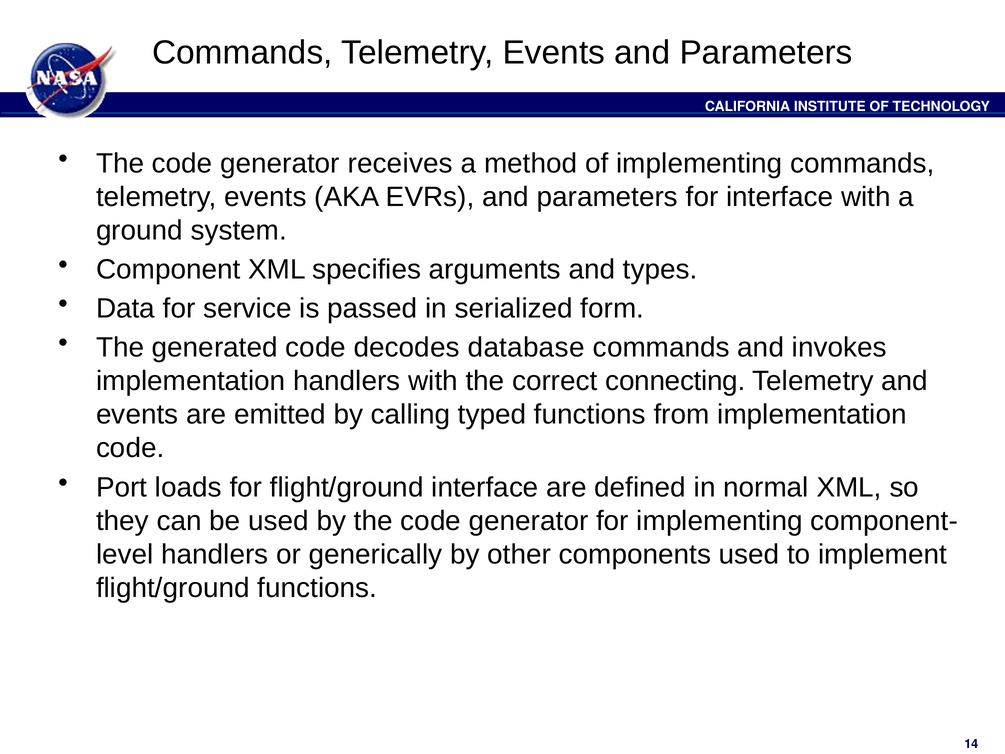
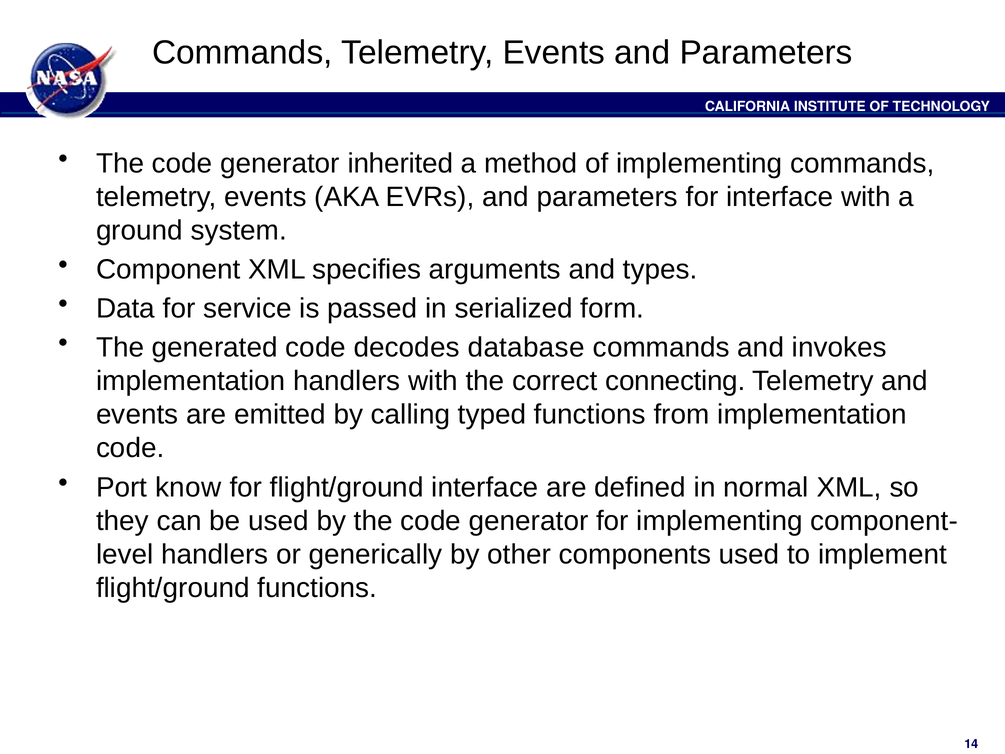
receives: receives -> inherited (400, 163)
loads: loads -> know (188, 487)
